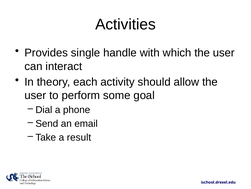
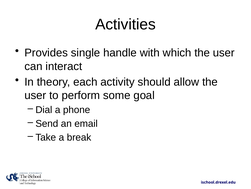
result: result -> break (79, 137)
